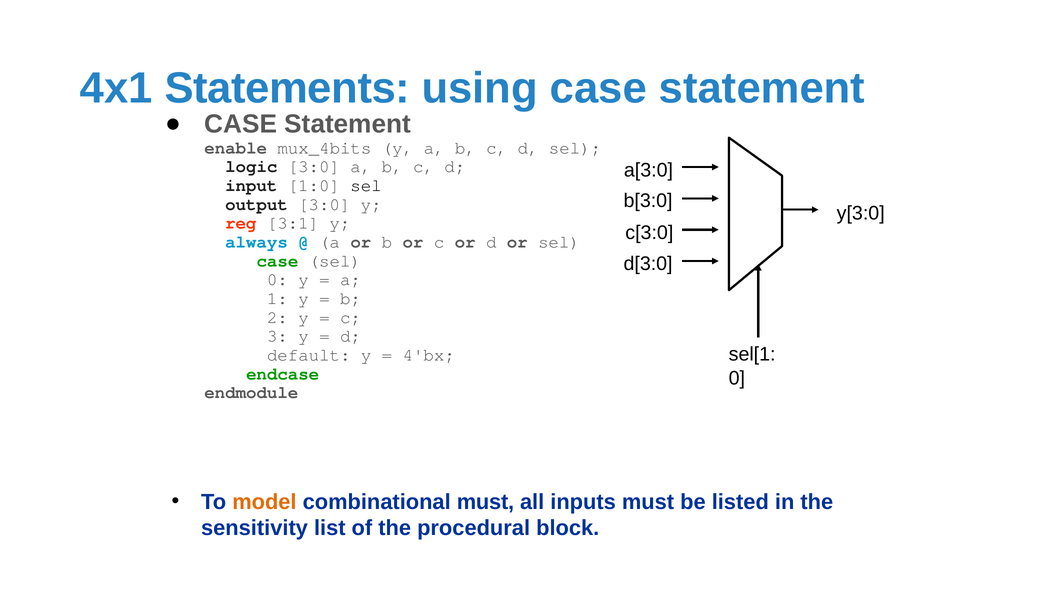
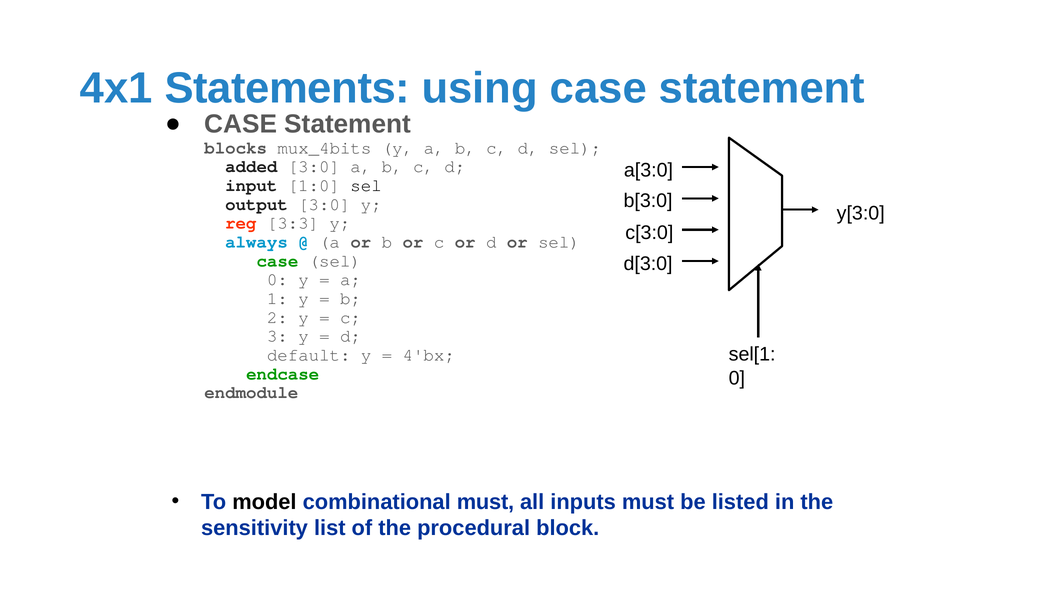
enable: enable -> blocks (236, 148)
logic: logic -> added (251, 167)
3:1: 3:1 -> 3:3 (293, 223)
model colour: orange -> black (264, 501)
